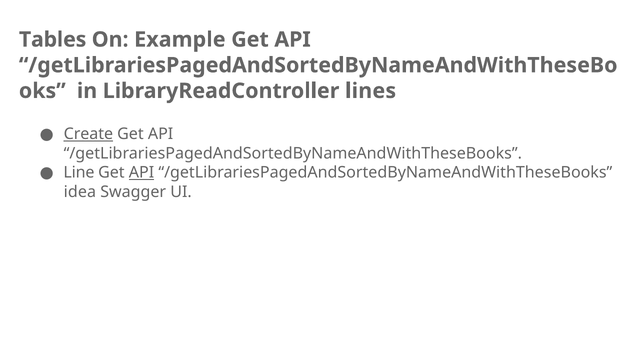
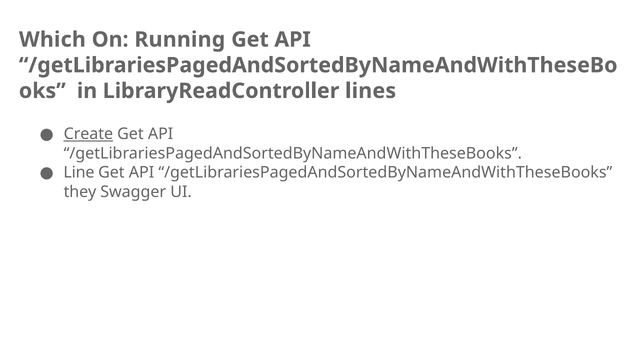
Tables: Tables -> Which (52, 40)
Example: Example -> Running (180, 40)
API underline: present -> none (141, 173)
idea: idea -> they (80, 192)
